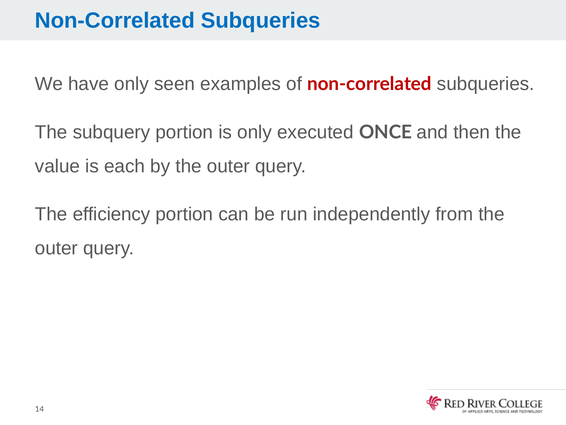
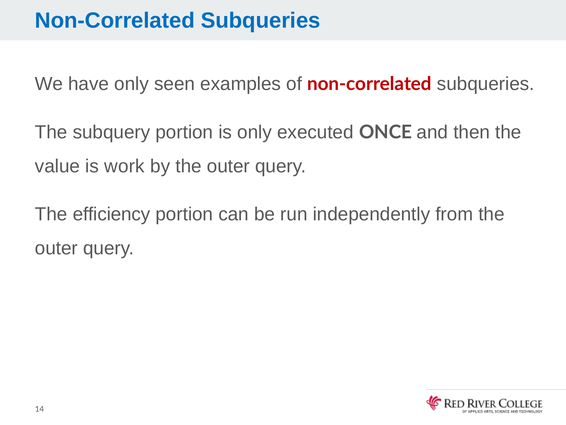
each: each -> work (125, 166)
